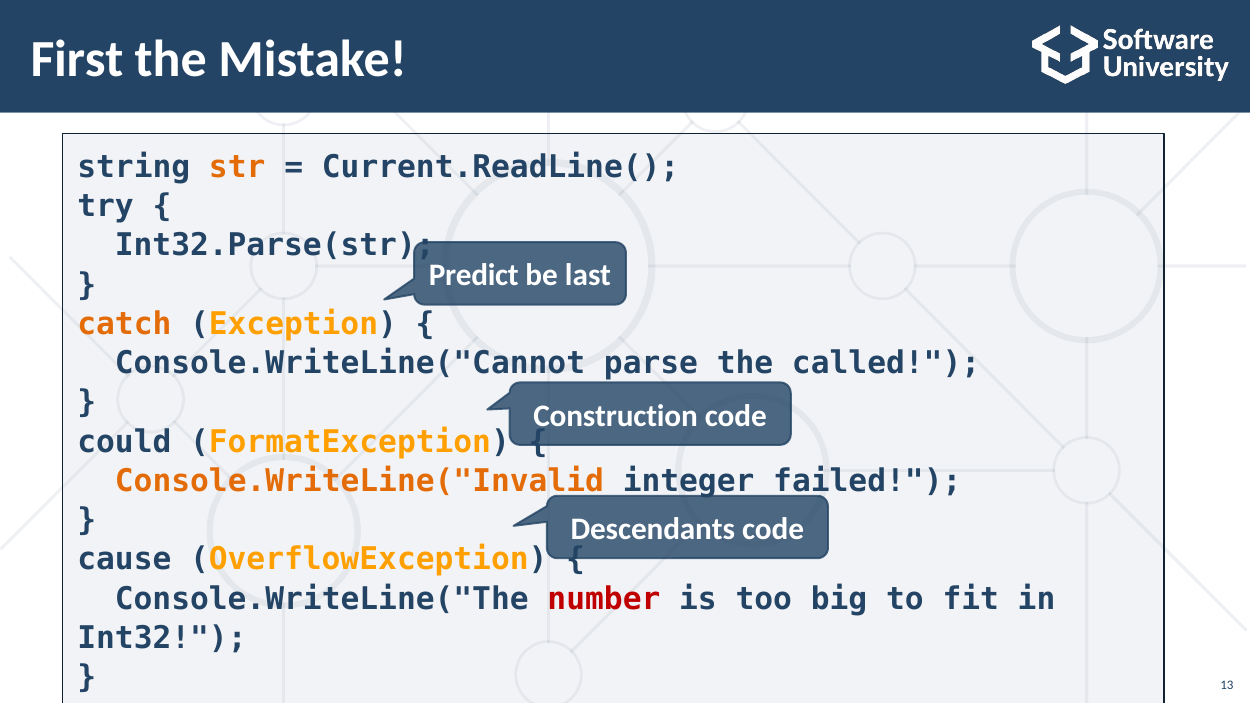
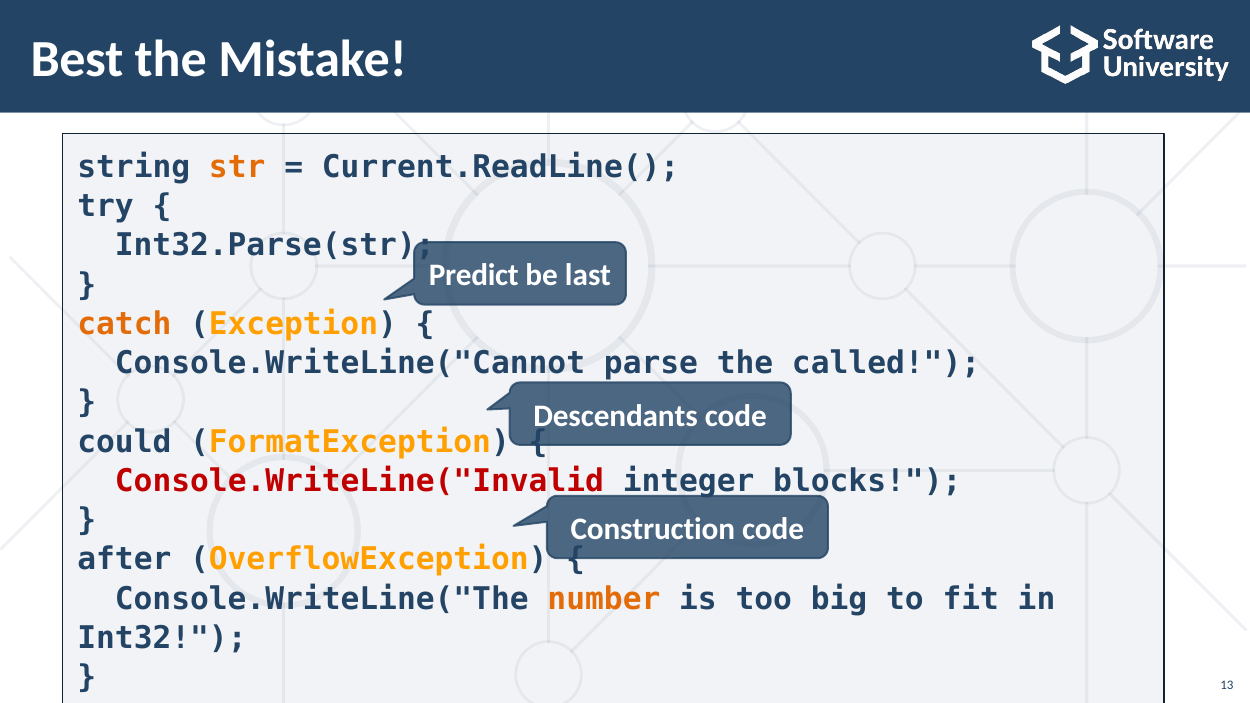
First: First -> Best (77, 59)
Construction: Construction -> Descendants (616, 416)
Console.WriteLine("Invalid colour: orange -> red (359, 481)
failed: failed -> blocks (867, 481)
Descendants: Descendants -> Construction (653, 529)
cause: cause -> after (124, 560)
number colour: red -> orange (604, 599)
